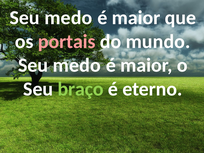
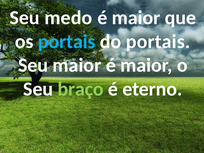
portais colour: pink -> light blue (67, 41)
do mundo: mundo -> portais (158, 41)
medo: medo -> maior (77, 65)
